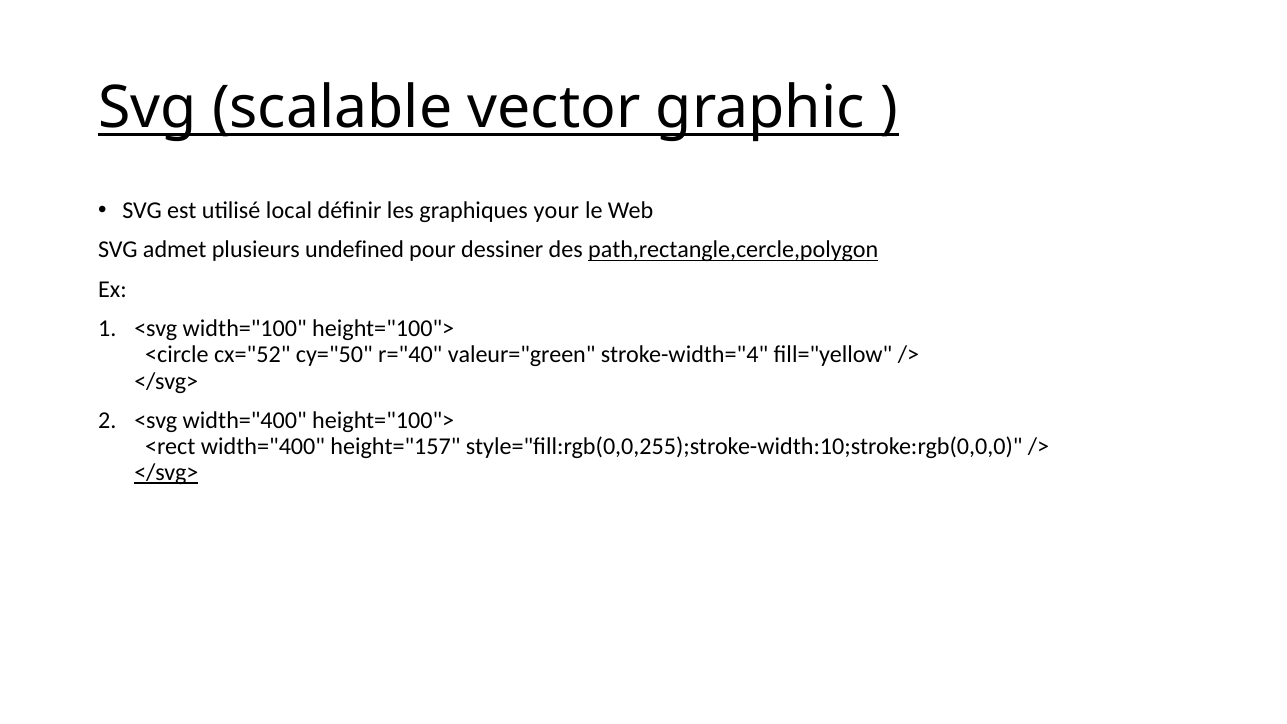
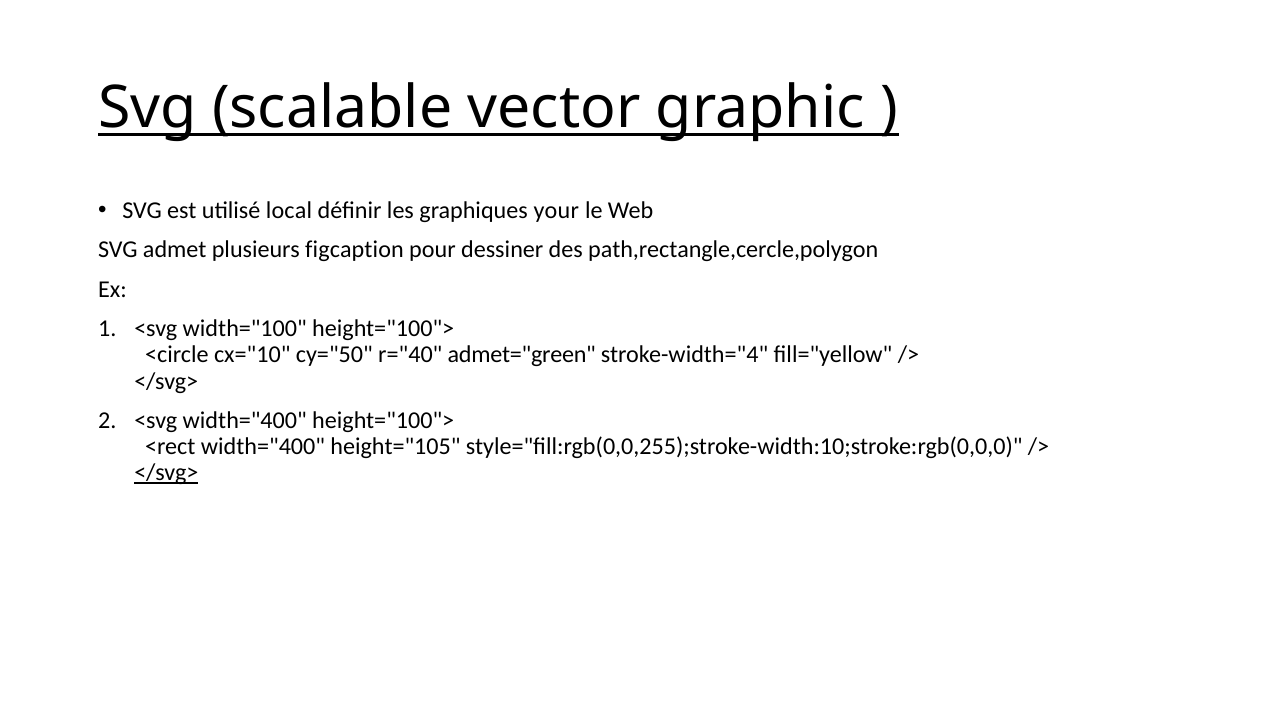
undefined: undefined -> figcaption (355, 250)
path,rectangle,cercle,polygon underline: present -> none (733, 250)
cx="52: cx="52 -> cx="10 (252, 355)
valeur="green: valeur="green -> admet="green (522, 355)
height="157: height="157 -> height="105 (395, 447)
